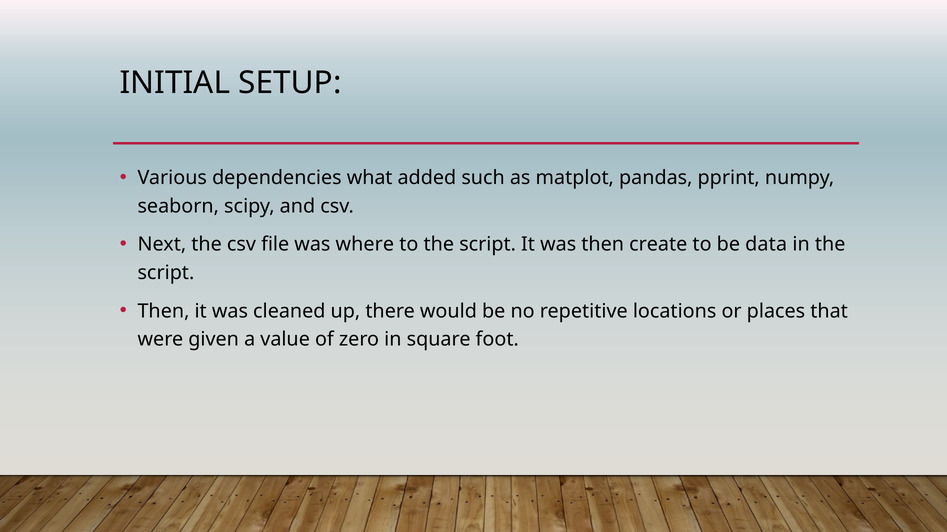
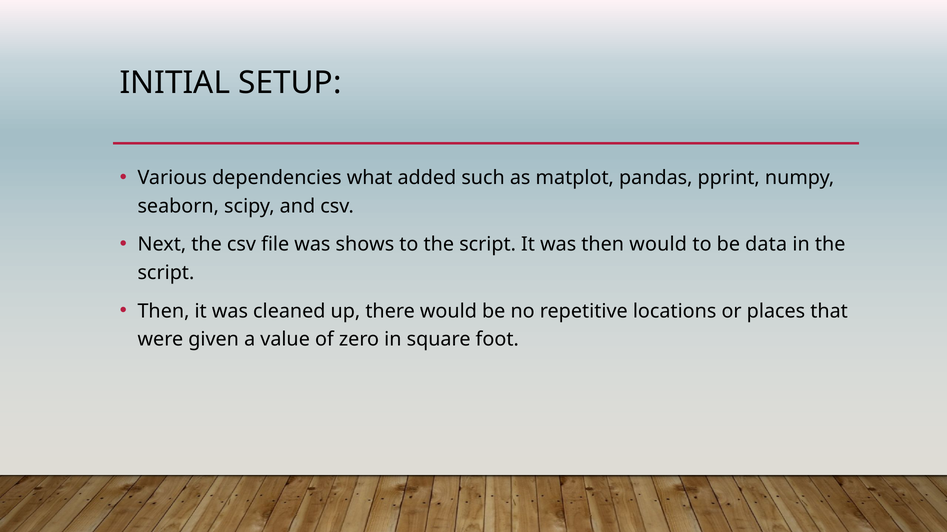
where: where -> shows (365, 245)
then create: create -> would (658, 245)
